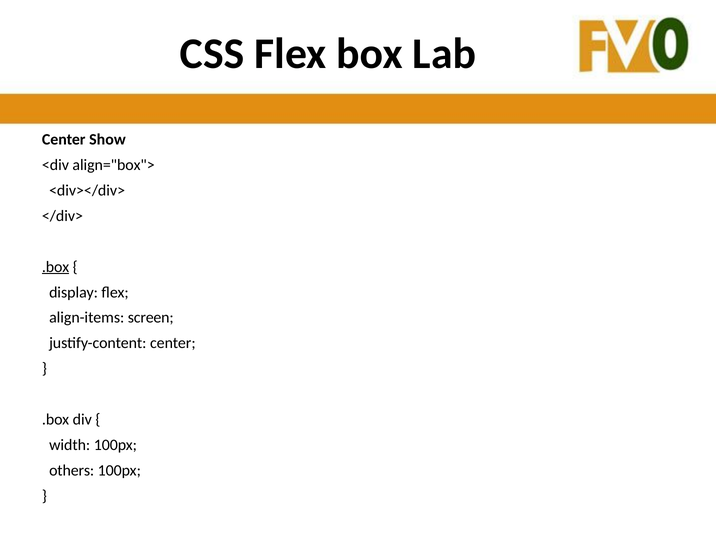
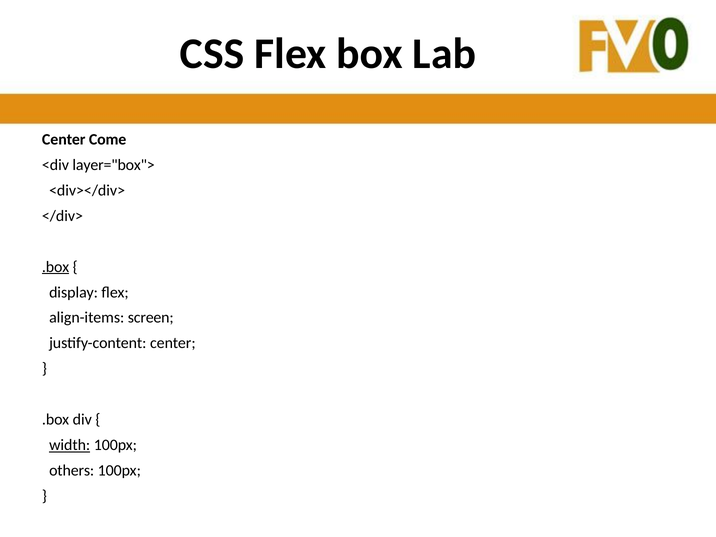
Show: Show -> Come (108, 140)
align="box">: align="box"> -> layer="box"> (114, 165)
width underline: none -> present (70, 445)
